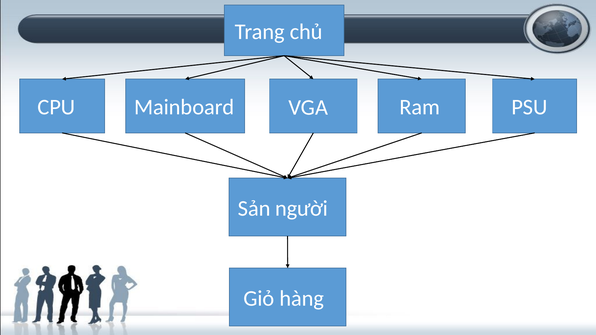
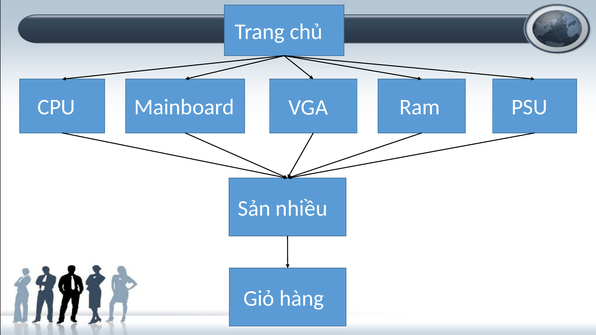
người: người -> nhiều (301, 209)
